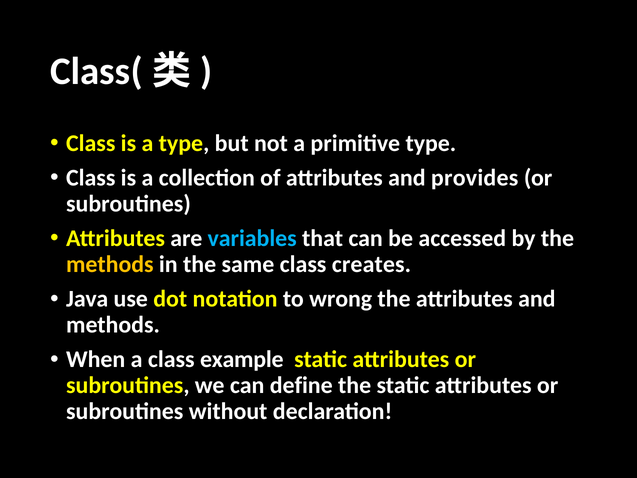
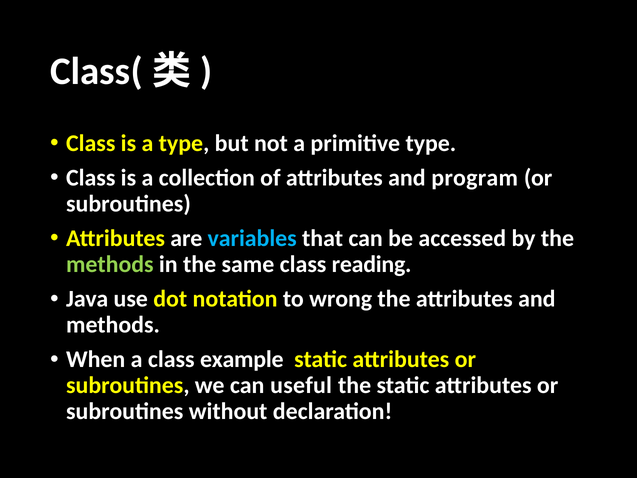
provides: provides -> program (475, 178)
methods colour: yellow -> light green (110, 264)
creates: creates -> reading (372, 264)
define: define -> useful (301, 385)
